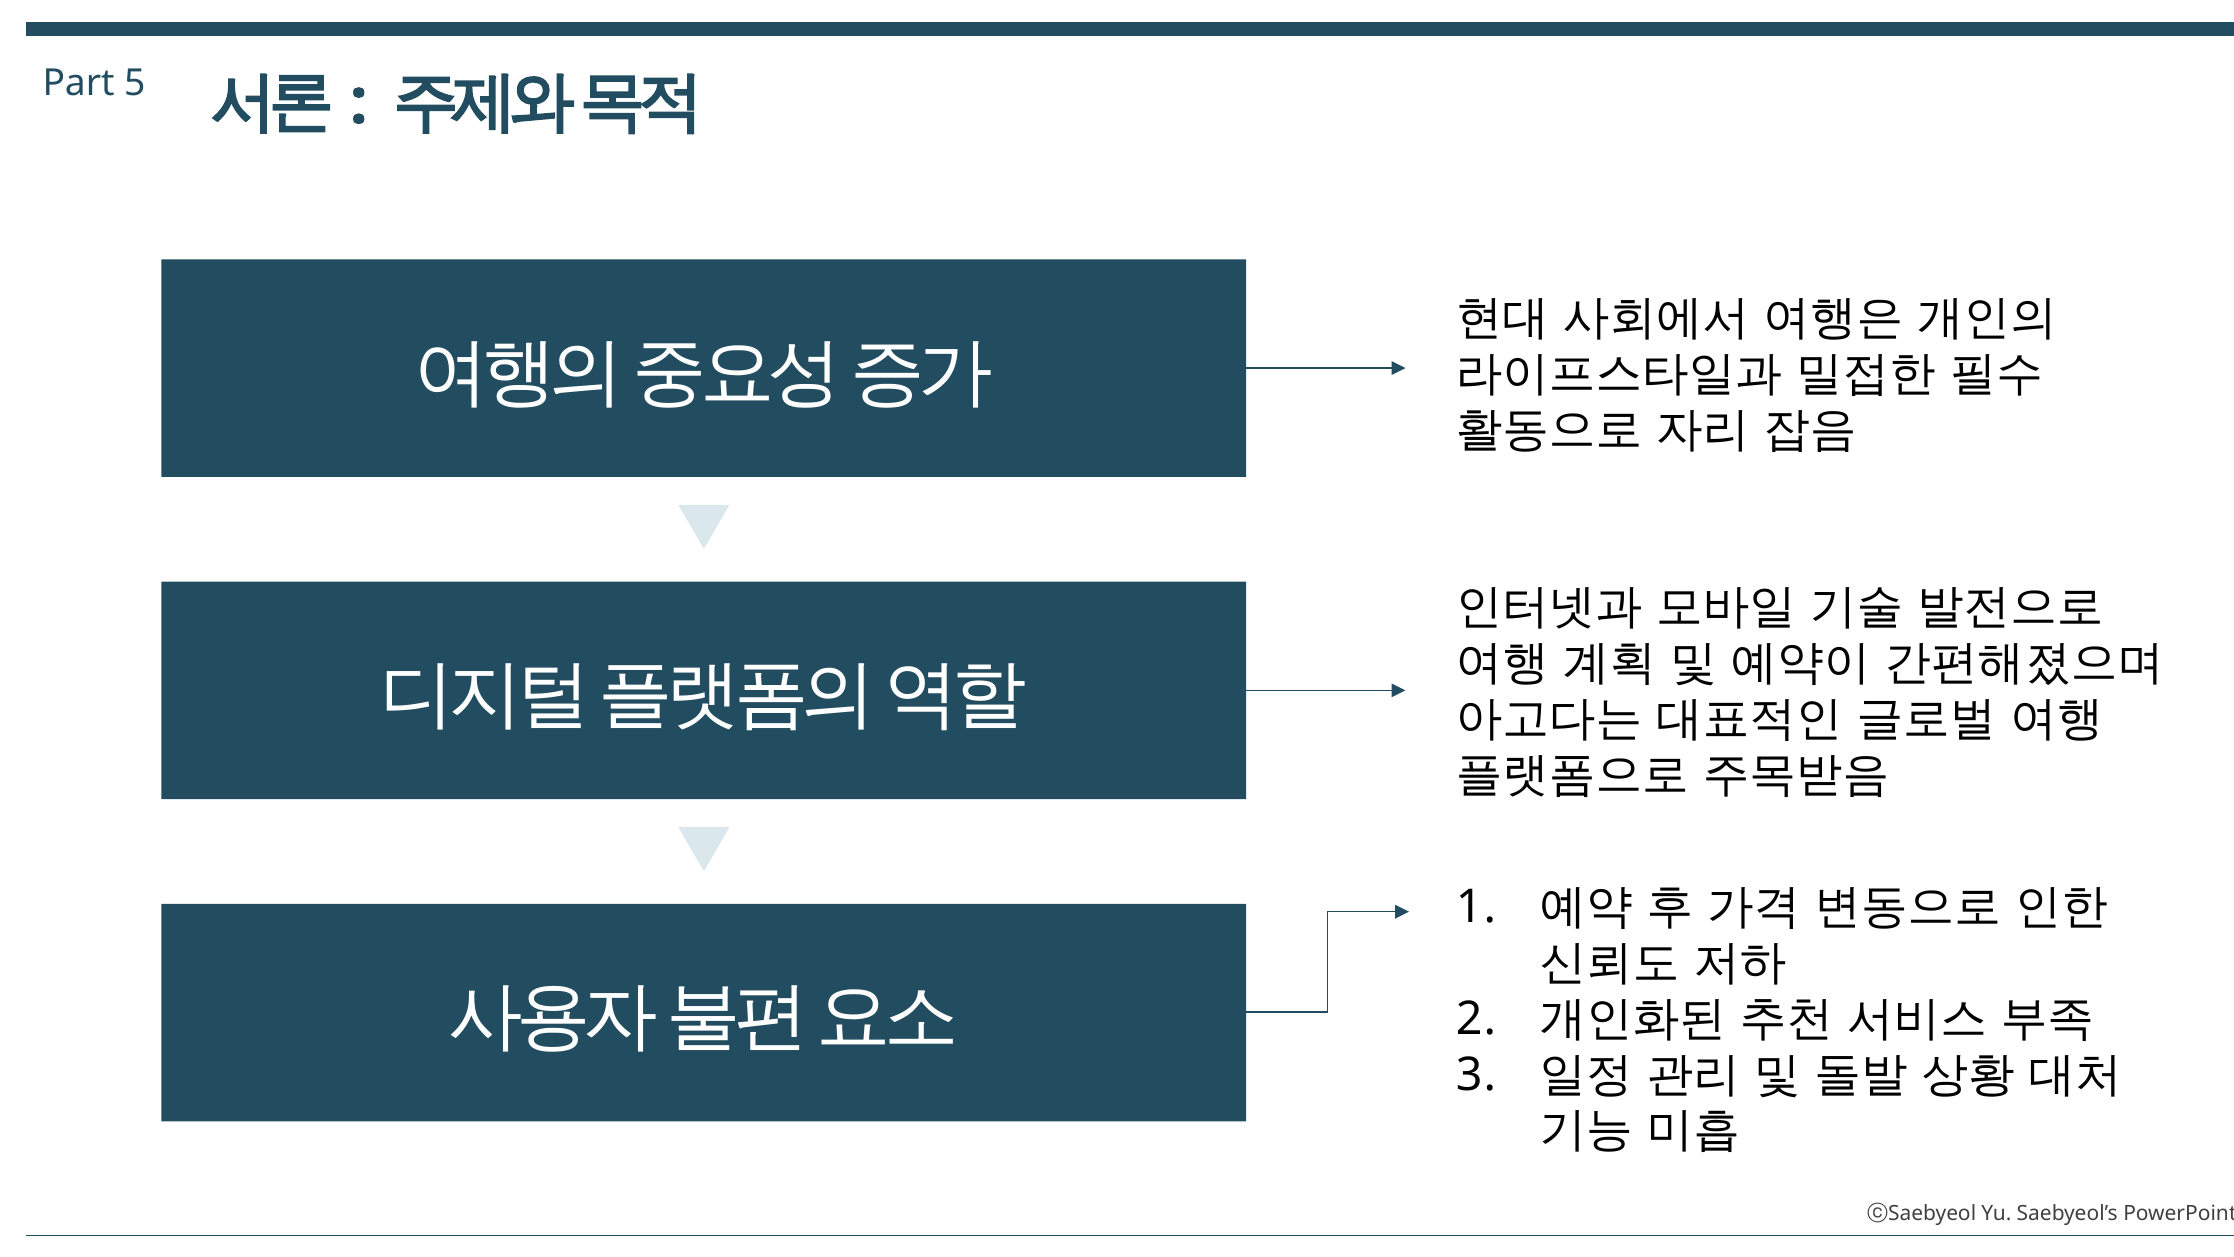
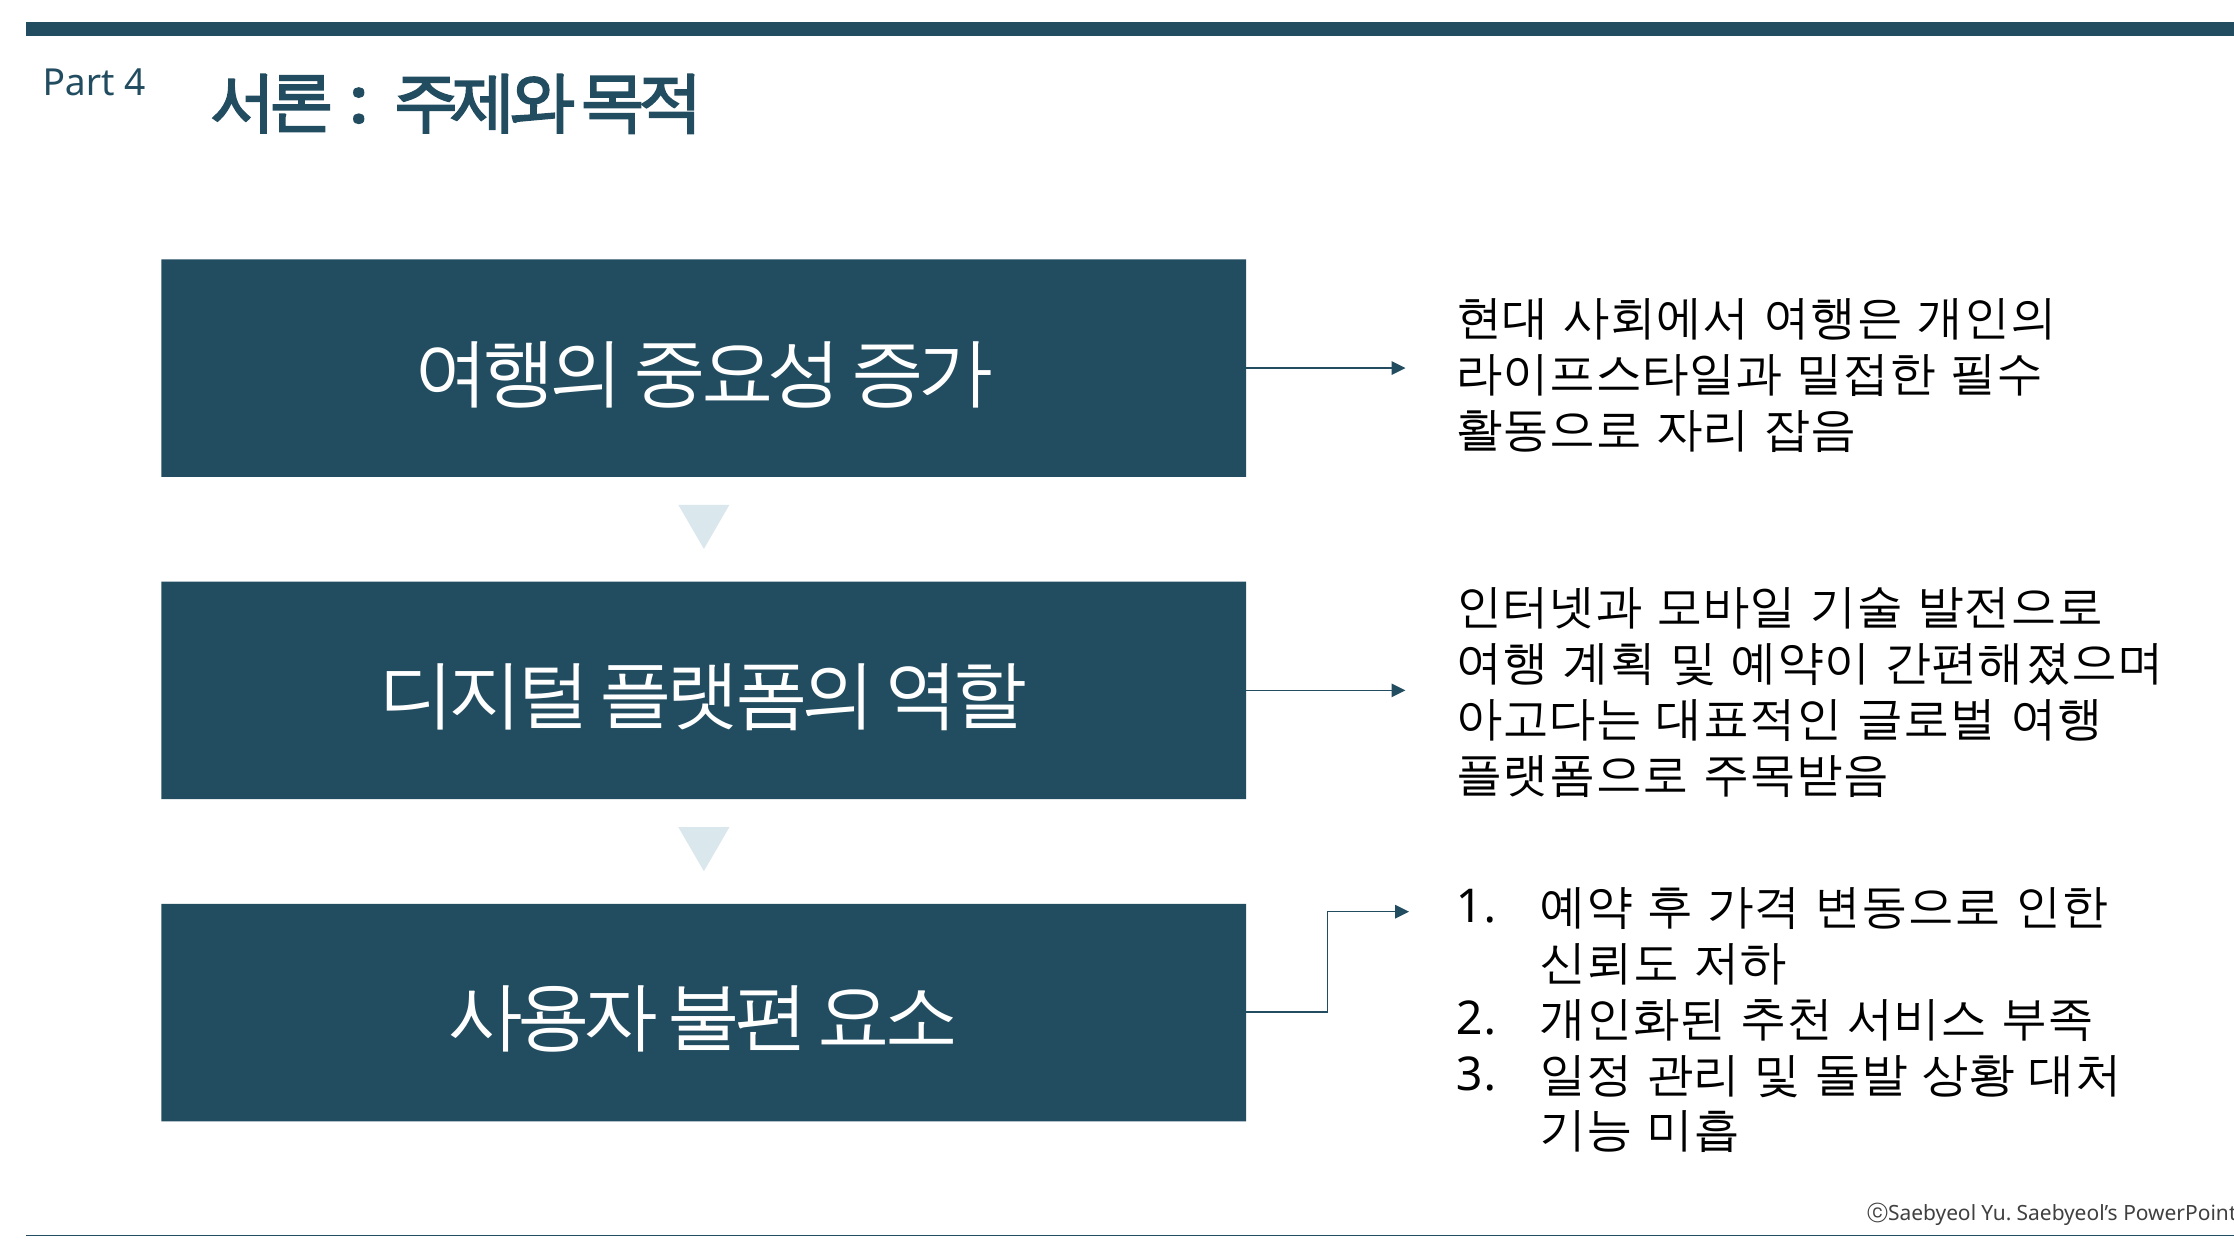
5: 5 -> 4 (135, 83)
